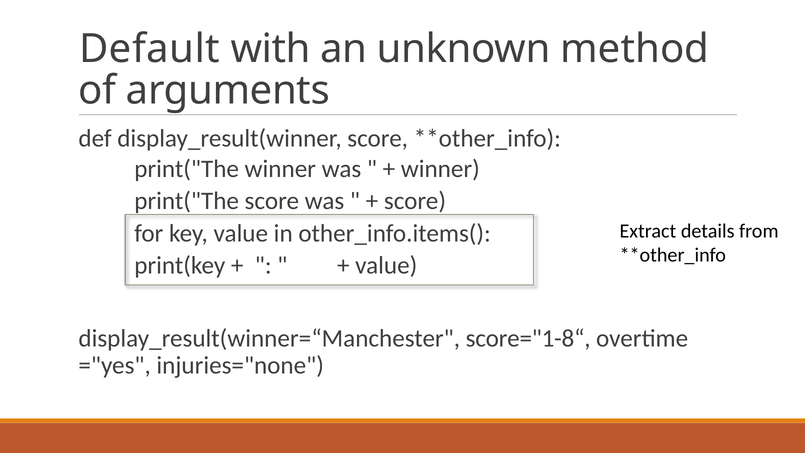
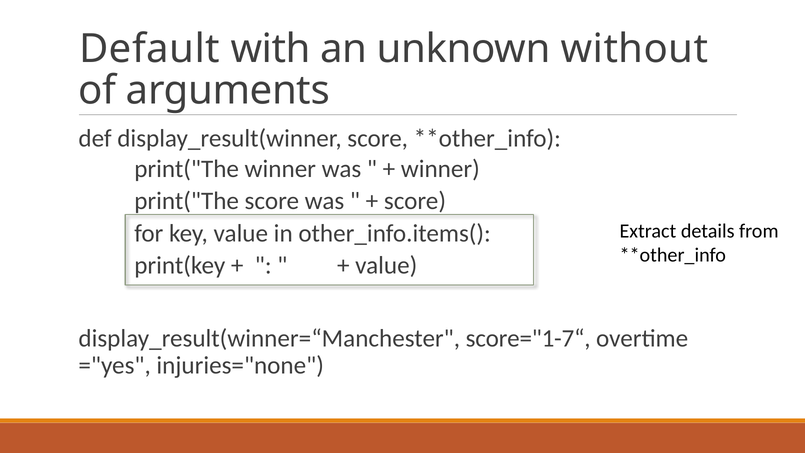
method: method -> without (634, 49)
score="1-8“: score="1-8“ -> score="1-7“ (528, 338)
